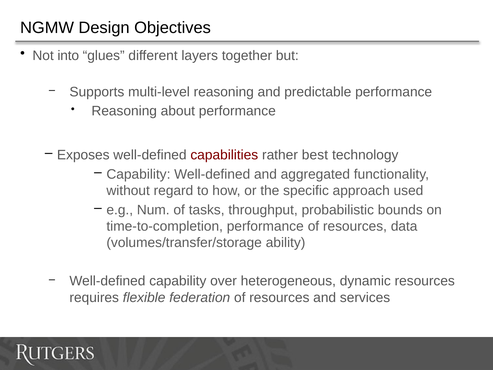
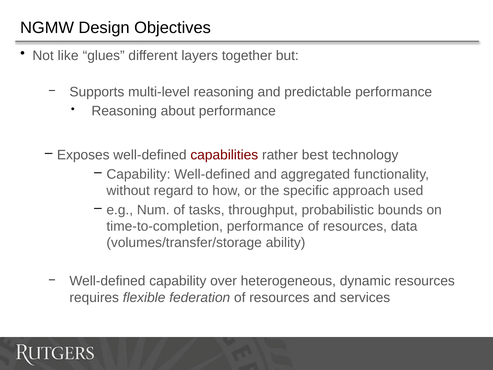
into: into -> like (68, 55)
